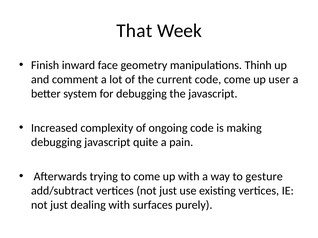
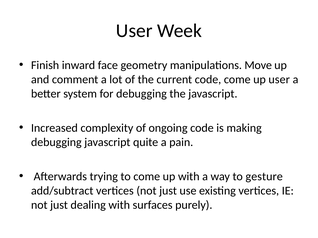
That: That -> User (134, 31)
Thinh: Thinh -> Move (258, 65)
